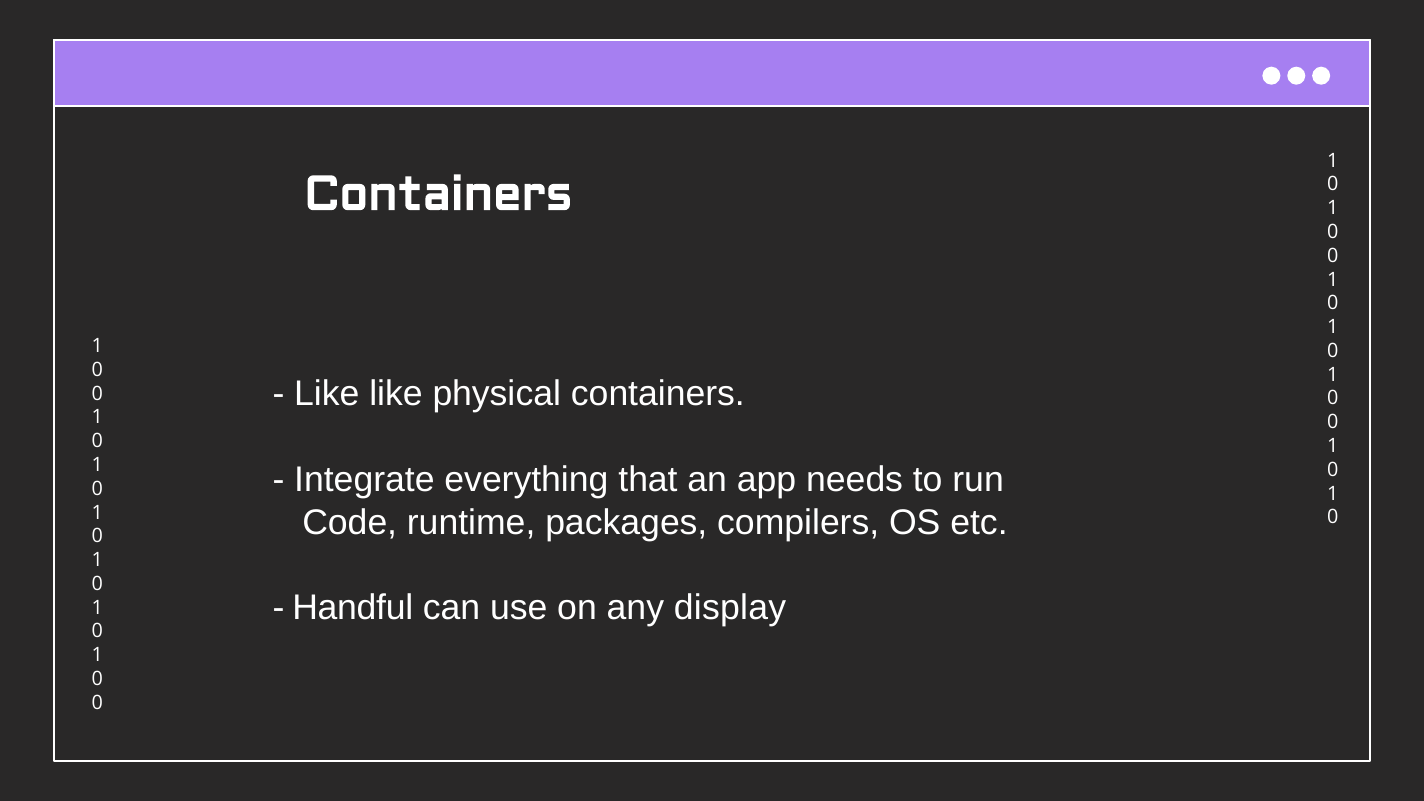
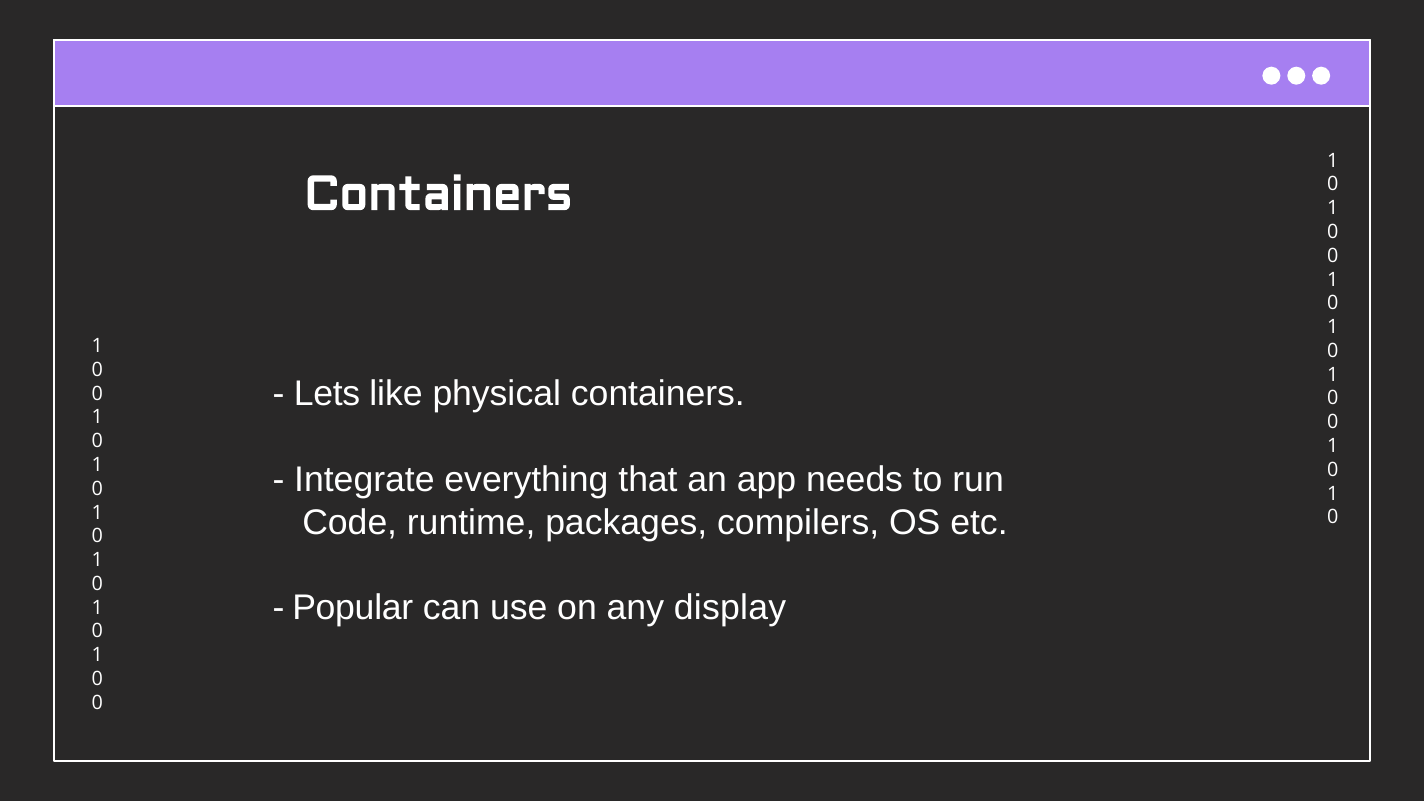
Like: Like -> Lets (327, 394)
Handful: Handful -> Popular (353, 608)
